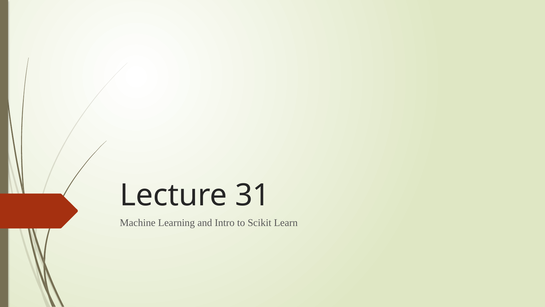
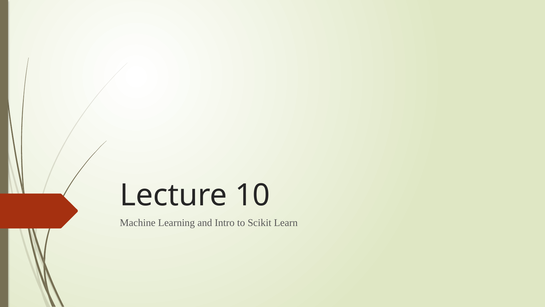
31: 31 -> 10 (253, 195)
